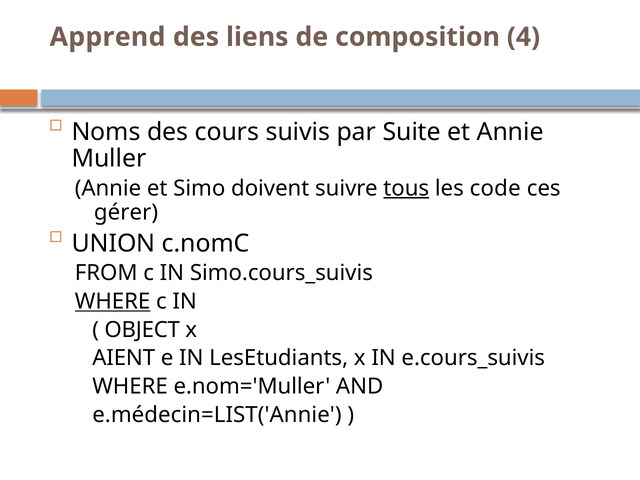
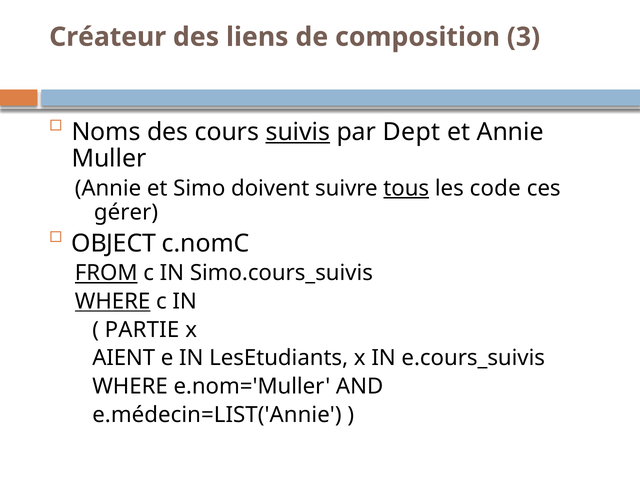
Apprend: Apprend -> Créateur (108, 37)
4: 4 -> 3 (523, 37)
suivis underline: none -> present (298, 132)
Suite: Suite -> Dept (412, 132)
UNION: UNION -> OBJECT (114, 244)
FROM underline: none -> present (106, 273)
OBJECT: OBJECT -> PARTIE (142, 330)
